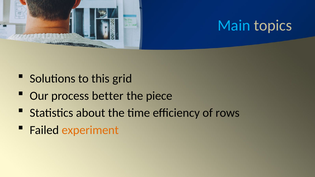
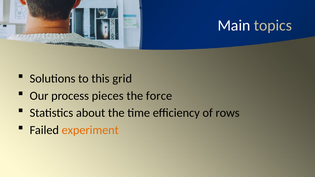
Main colour: light blue -> white (234, 26)
better: better -> pieces (108, 96)
piece: piece -> force (159, 96)
